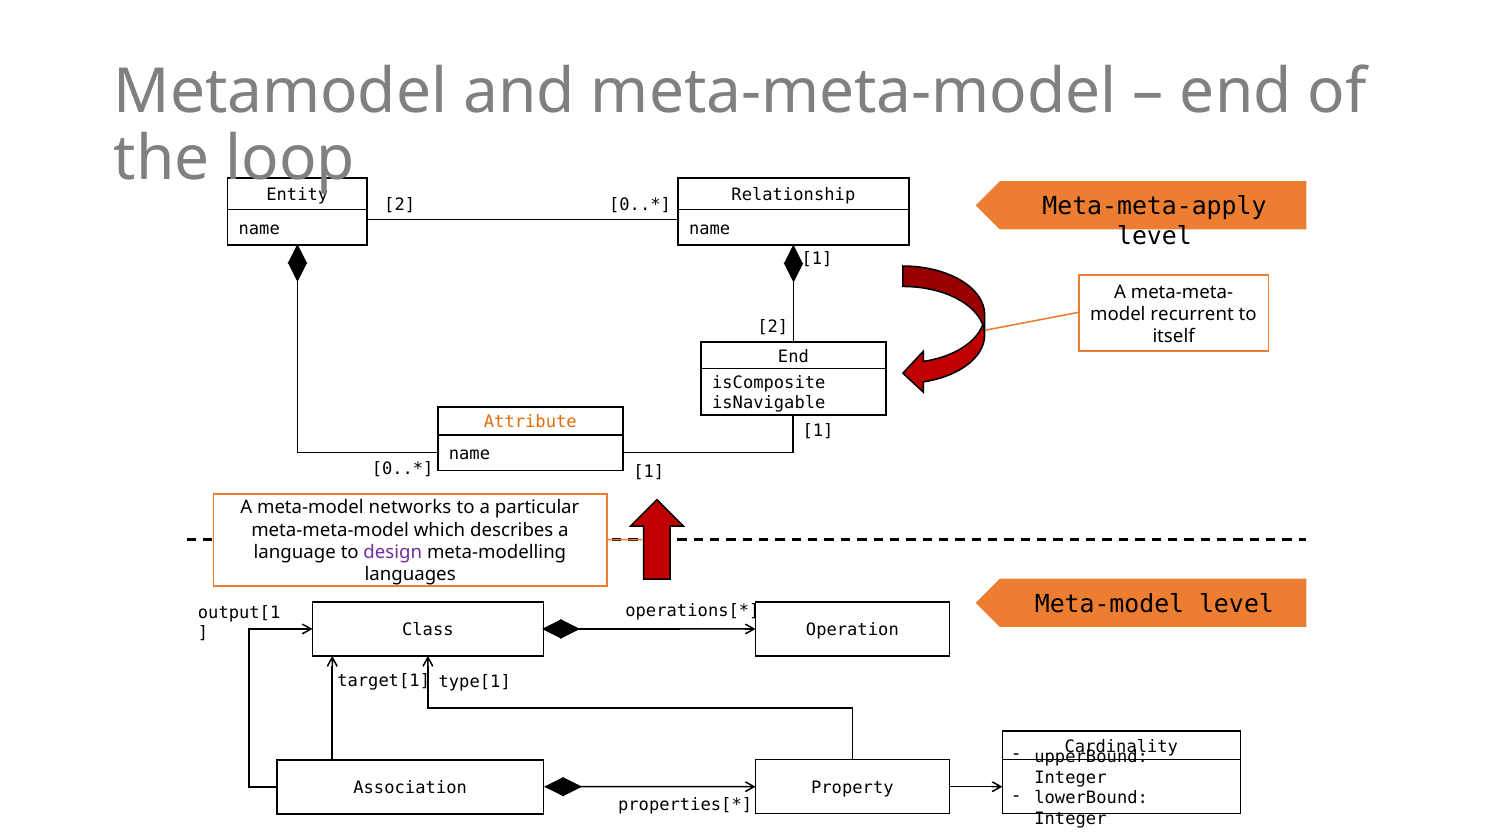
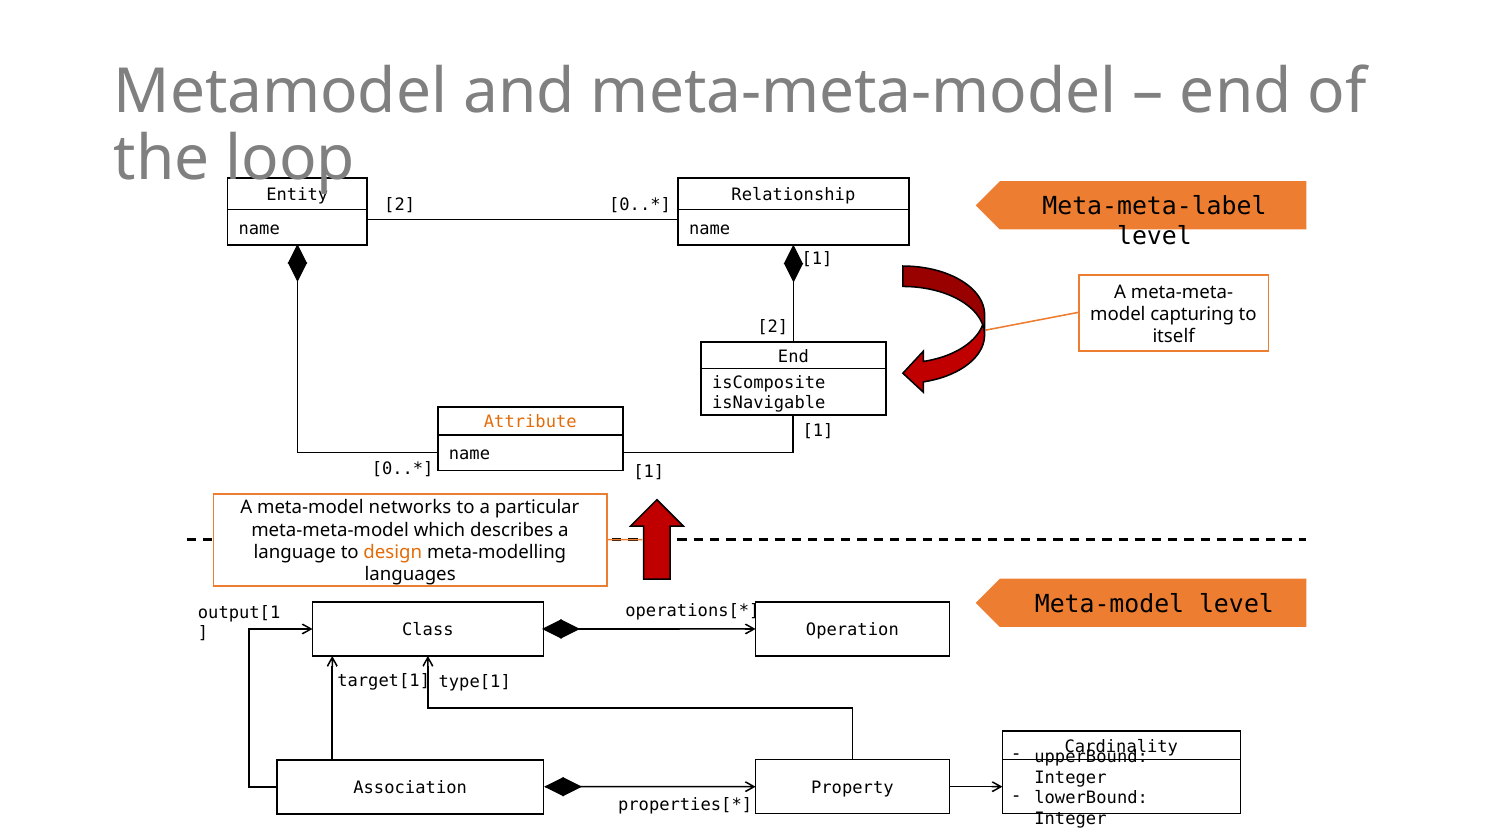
Meta-meta-apply: Meta-meta-apply -> Meta-meta-label (1154, 207)
recurrent: recurrent -> capturing (1192, 314)
design colour: purple -> orange (393, 552)
